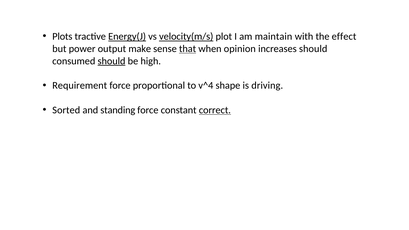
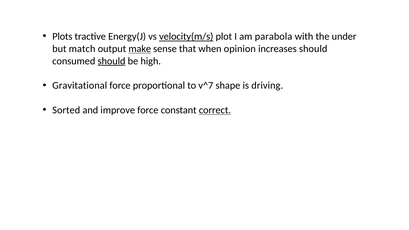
Energy(J underline: present -> none (127, 37)
maintain: maintain -> parabola (274, 37)
effect: effect -> under (344, 37)
power: power -> match (82, 49)
make underline: none -> present (140, 49)
that underline: present -> none (188, 49)
Requirement: Requirement -> Gravitational (80, 86)
v^4: v^4 -> v^7 (206, 86)
standing: standing -> improve (118, 110)
